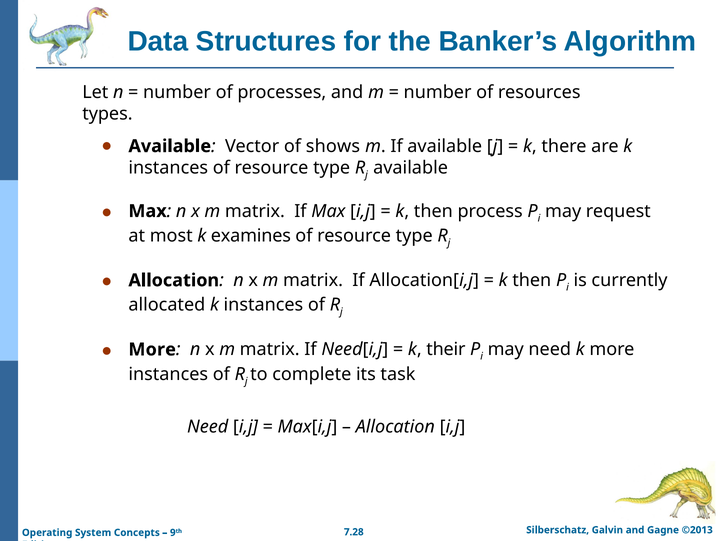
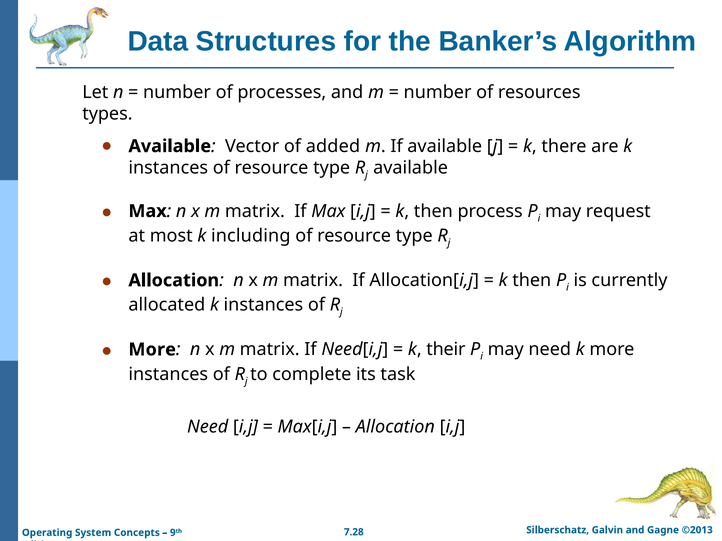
shows: shows -> added (333, 146)
examines: examines -> including (251, 236)
